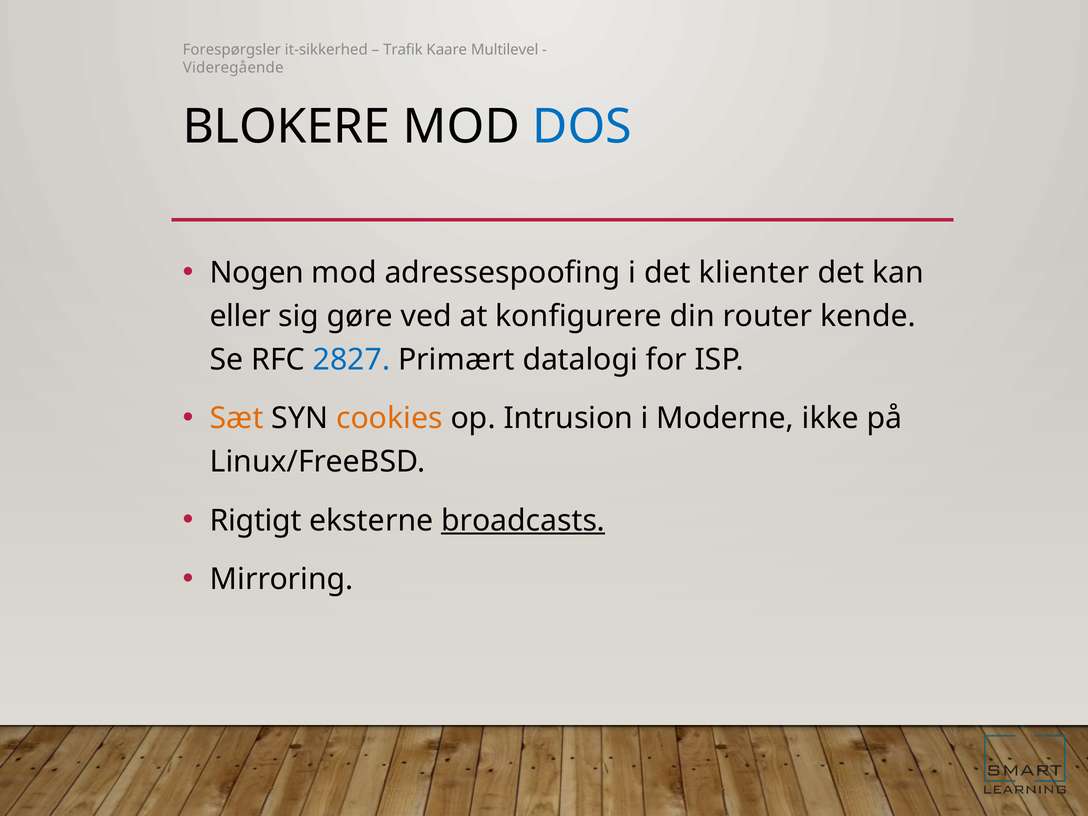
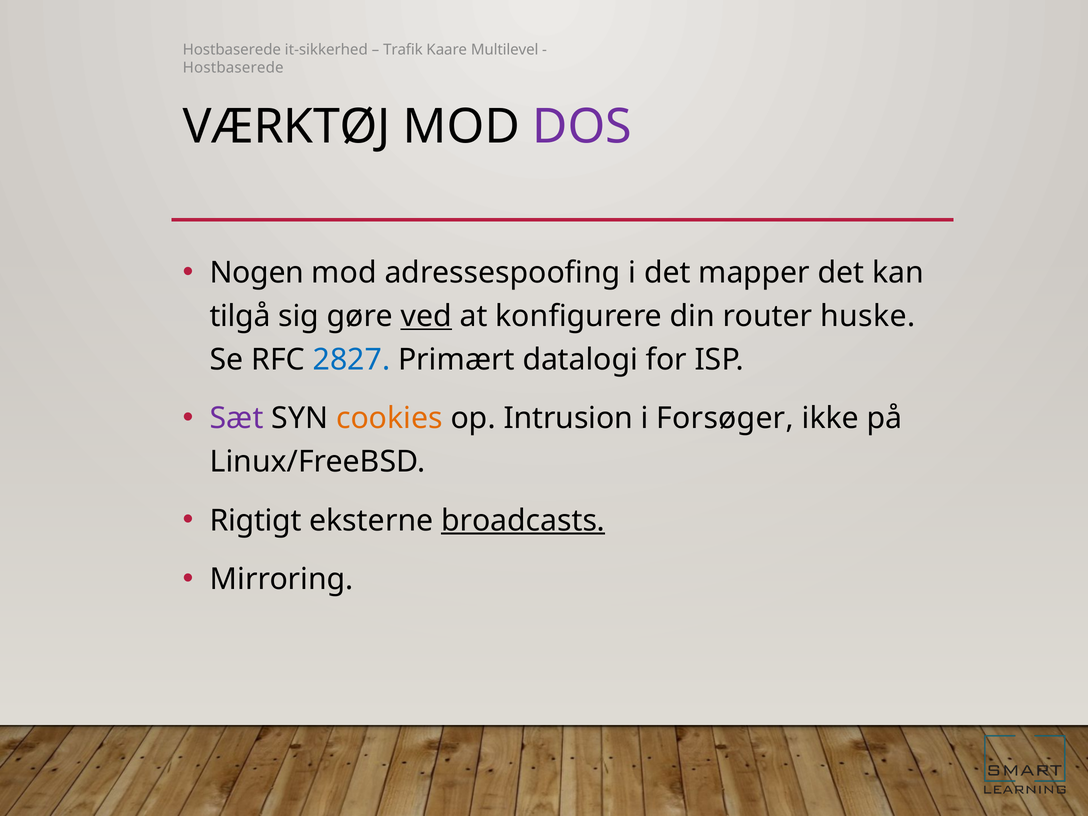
Forespørgsler: Forespørgsler -> Hostbaserede (232, 50)
Videregående: Videregående -> Hostbaserede (233, 68)
BLOKERE: BLOKERE -> VÆRKTØJ (287, 127)
DOS colour: blue -> purple (582, 127)
klienter: klienter -> mapper (754, 273)
eller: eller -> tilgå (240, 316)
ved underline: none -> present (426, 316)
kende: kende -> huske (868, 316)
Sæt colour: orange -> purple (237, 418)
Moderne: Moderne -> Forsøger (725, 418)
